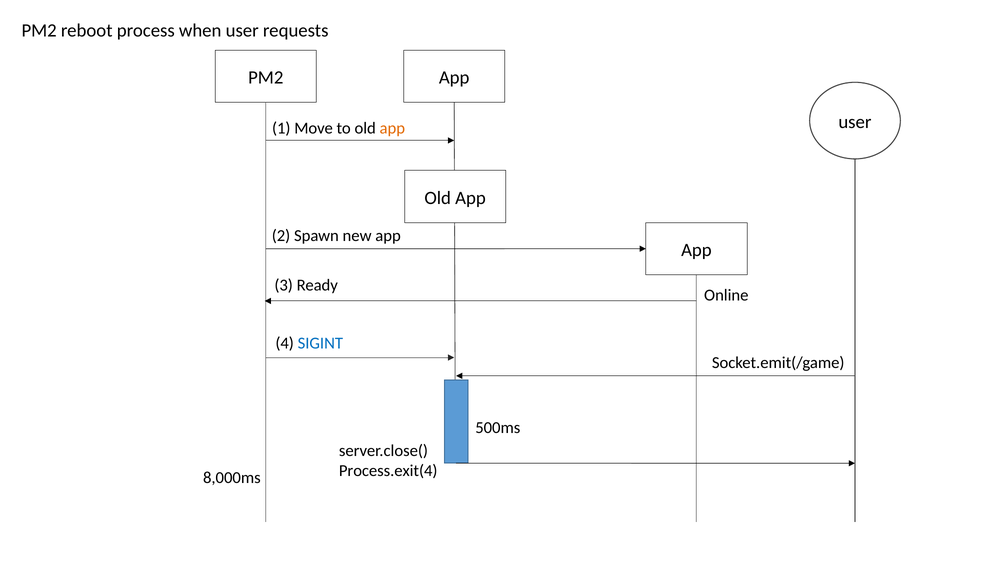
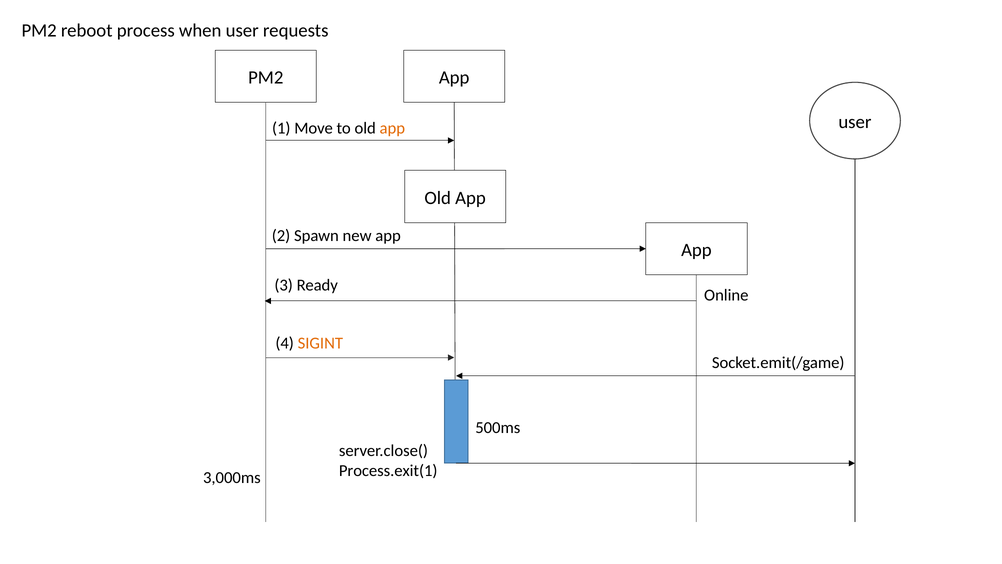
SIGINT colour: blue -> orange (320, 343)
Process.exit(4: Process.exit(4 -> Process.exit(1 (388, 470)
8,000ms: 8,000ms -> 3,000ms (232, 478)
